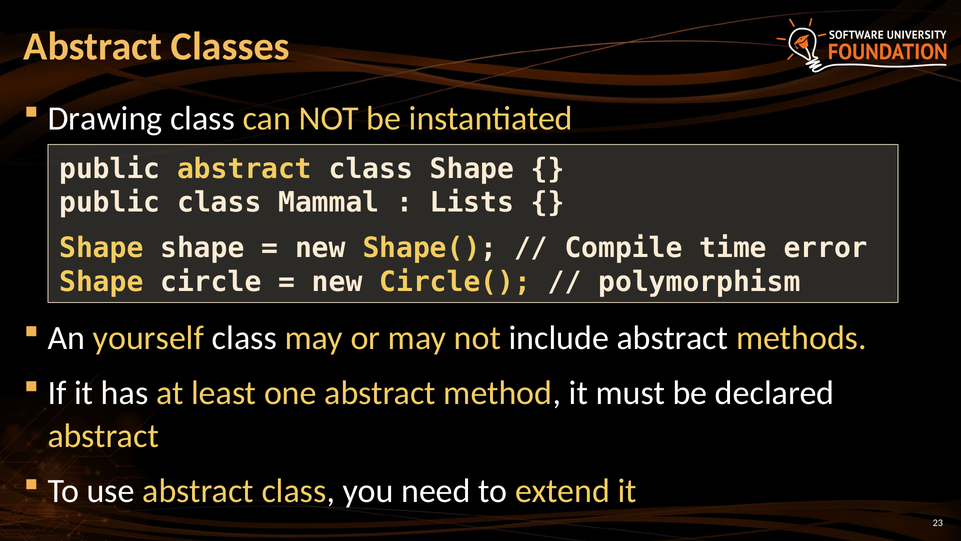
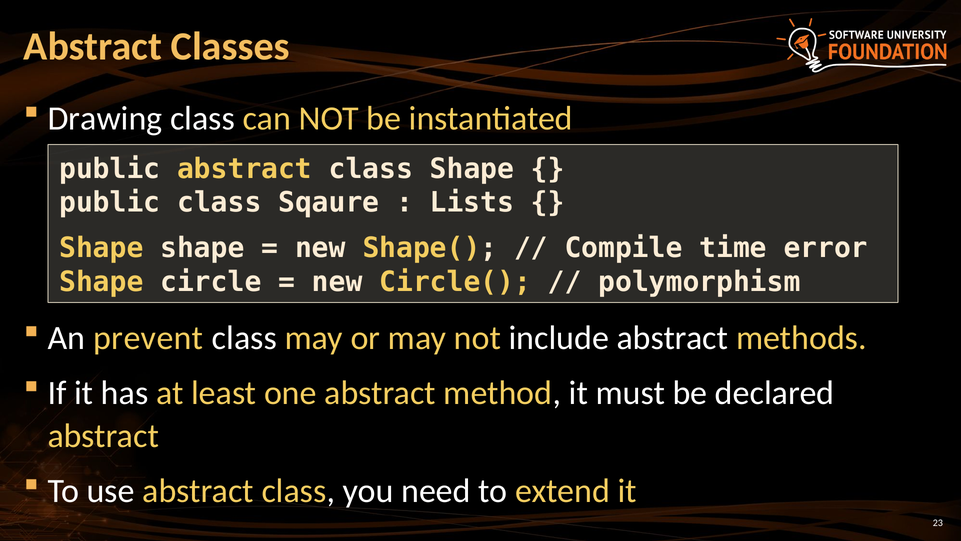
Mammal: Mammal -> Sqaure (329, 202)
yourself: yourself -> prevent (148, 338)
